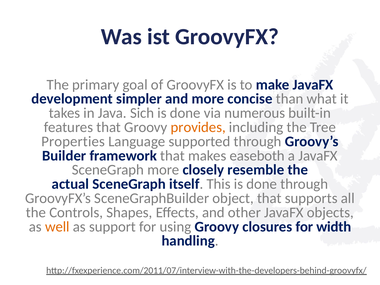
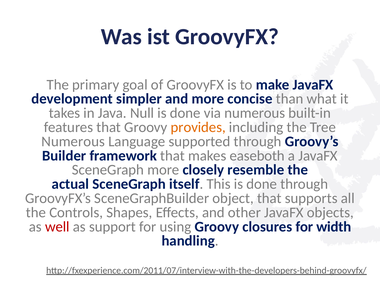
Sich: Sich -> Null (142, 113)
Properties: Properties -> Numerous (73, 141)
well colour: orange -> red (57, 227)
